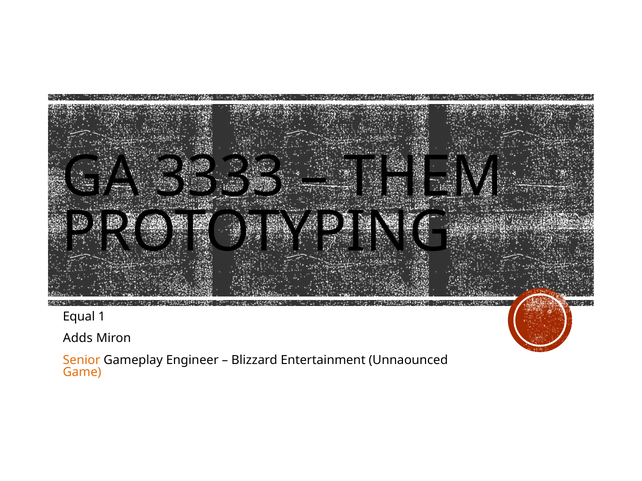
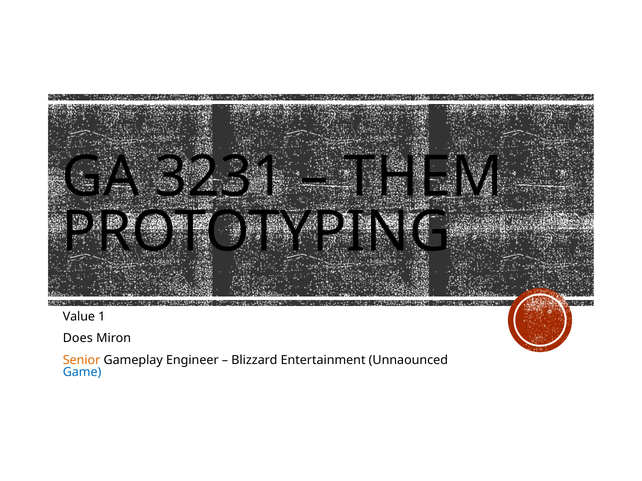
3333: 3333 -> 3231 (220, 177)
Equal: Equal -> Value (79, 317)
Adds: Adds -> Does (78, 339)
Game colour: orange -> blue (82, 373)
